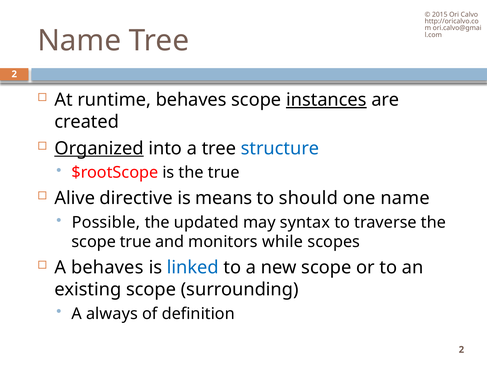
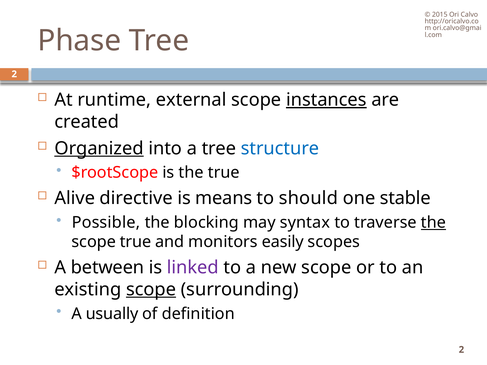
Name: Name -> Phase (79, 41)
runtime behaves: behaves -> external (191, 100)
one name: name -> stable (405, 198)
updated: updated -> blocking (206, 223)
the underline: none -> present (433, 223)
while: while -> easily (283, 242)
A behaves: behaves -> between (107, 268)
linked colour: blue -> purple (193, 268)
scope underline: none -> present (151, 290)
always: always -> usually (112, 314)
